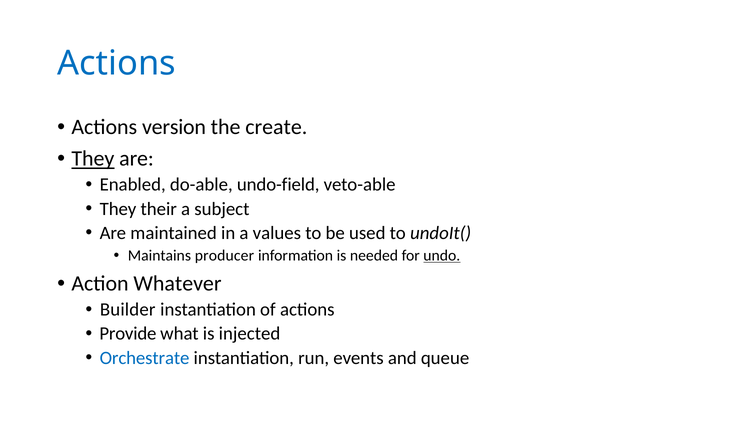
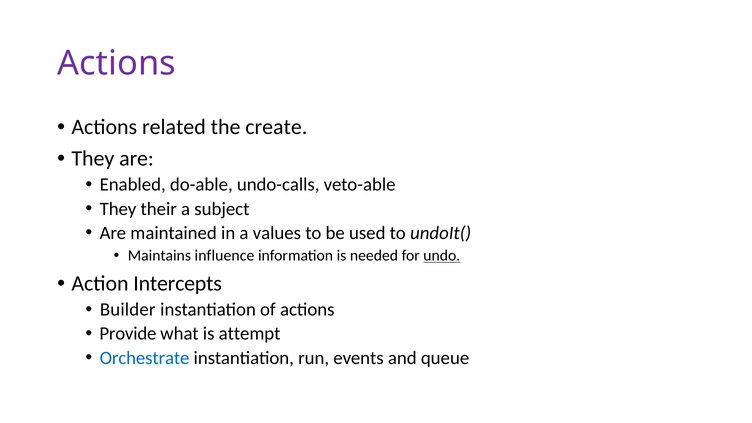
Actions colour: blue -> purple (117, 63)
version: version -> related (174, 127)
They underline: present -> none (93, 159)
undo-field: undo-field -> undo-calls (278, 185)
producer: producer -> influence (224, 256)
Whatever: Whatever -> Intercepts (178, 284)
injected: injected -> attempt (250, 334)
